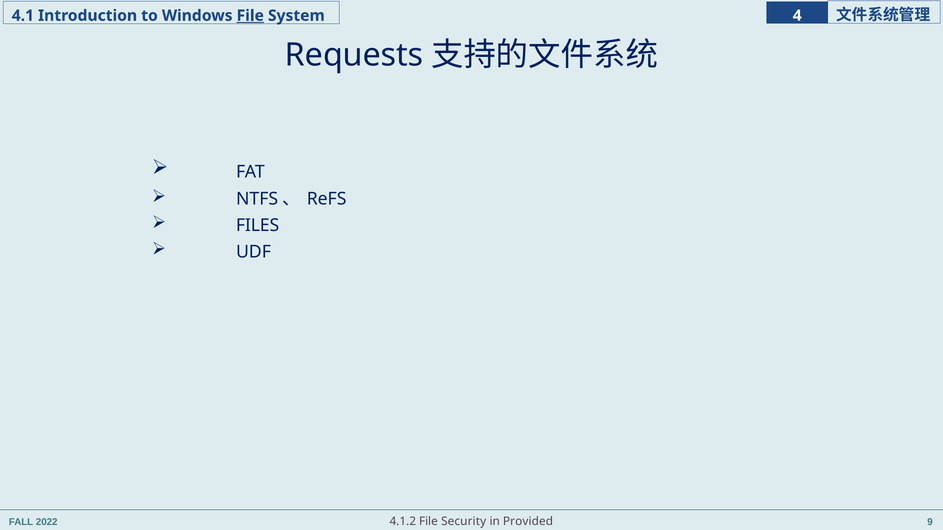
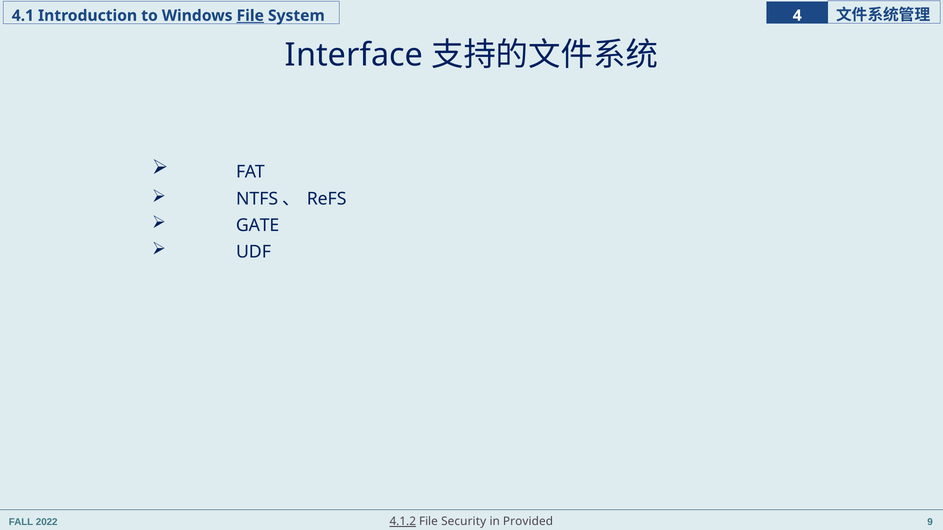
Requests: Requests -> Interface (354, 55)
FILES: FILES -> GATE (258, 225)
4.1.2 underline: none -> present (403, 522)
